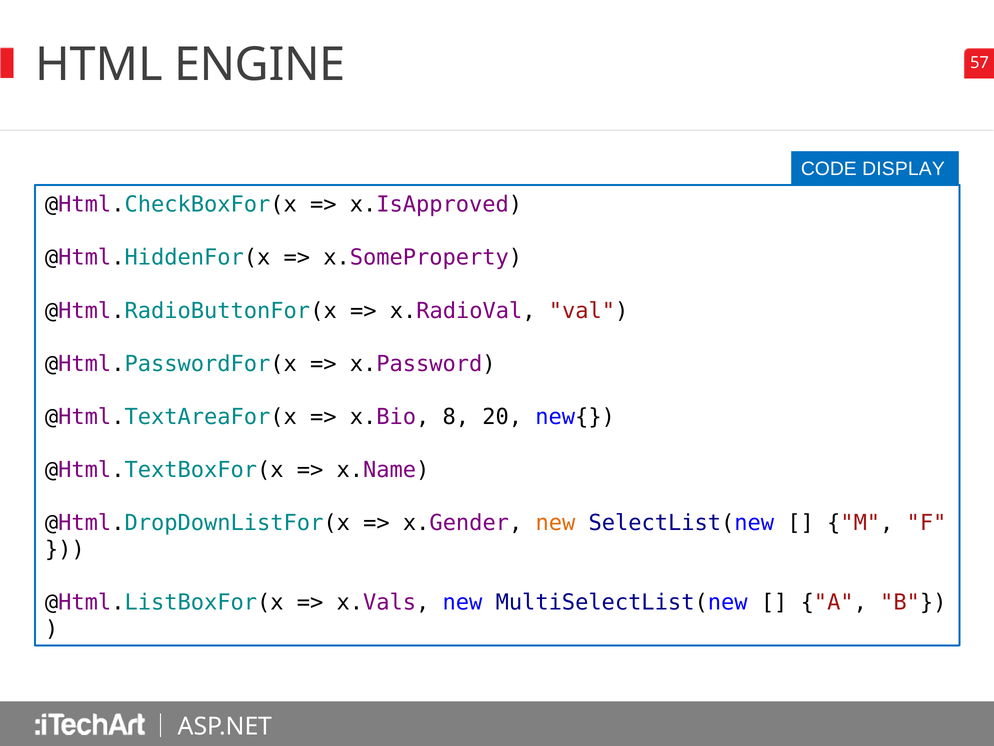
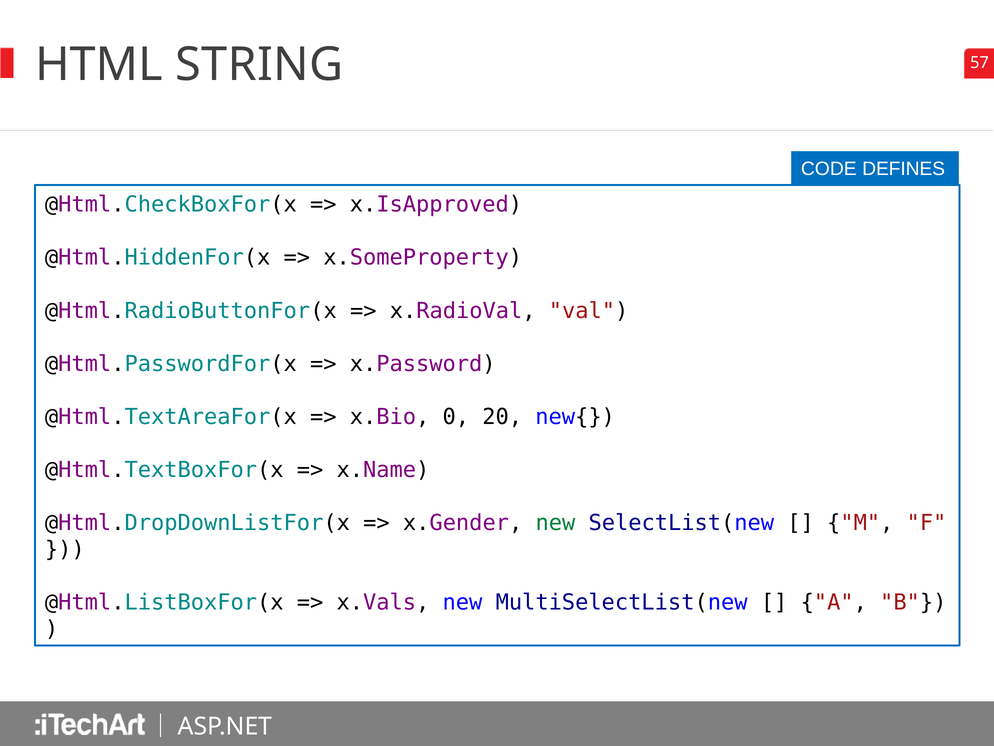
ENGINE: ENGINE -> STRING (259, 65)
DISPLAY: DISPLAY -> DEFINES (904, 169)
8: 8 -> 0 (456, 416)
new colour: orange -> green (555, 522)
